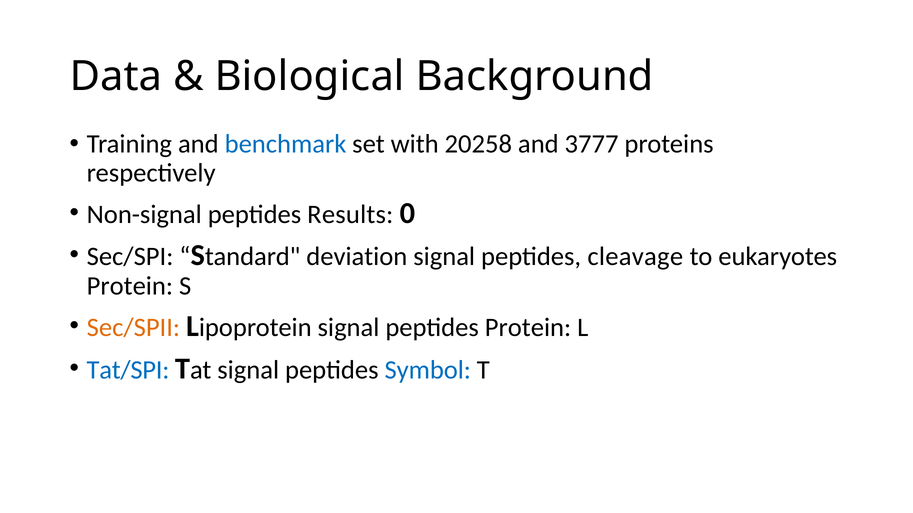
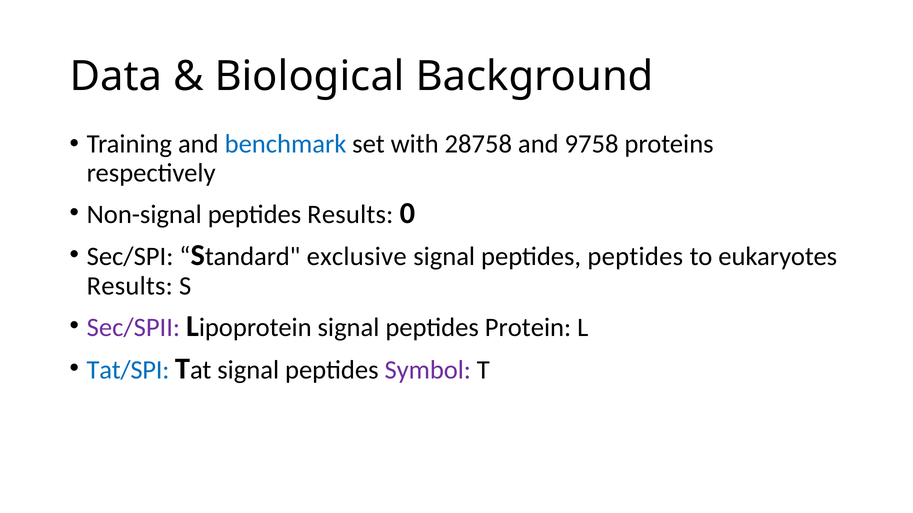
20258: 20258 -> 28758 (478, 144)
3777: 3777 -> 9758 (592, 144)
deviation: deviation -> exclusive (357, 257)
peptides cleavage: cleavage -> peptides (635, 257)
Protein: Protein -> Results (130, 286)
Sec/SPII colour: orange -> purple (133, 328)
Symbol colour: blue -> purple (428, 370)
